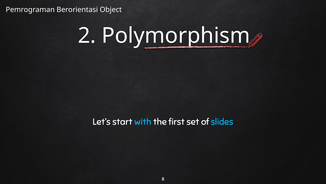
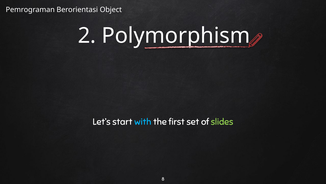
slides colour: light blue -> light green (222, 121)
